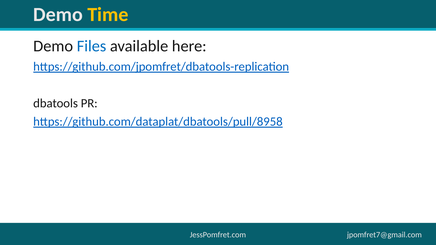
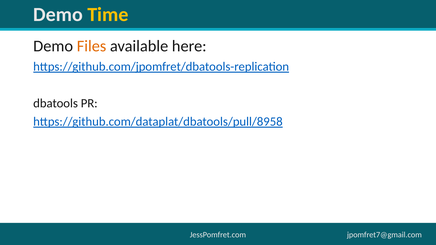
Files colour: blue -> orange (92, 46)
